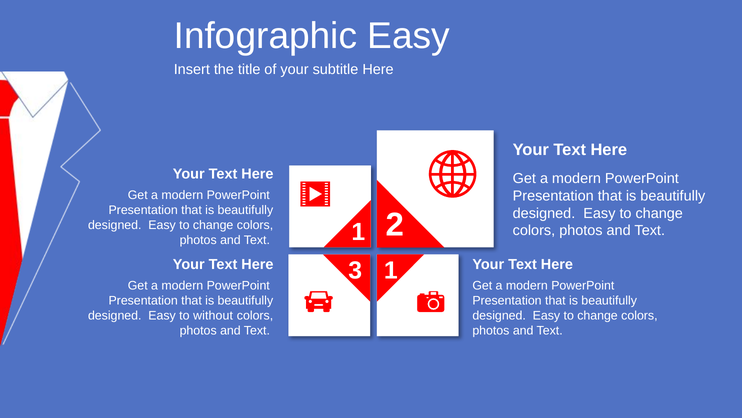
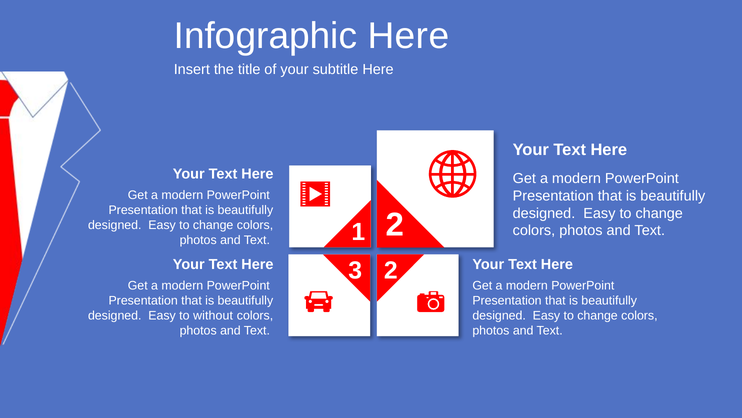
Infographic Easy: Easy -> Here (408, 36)
3 1: 1 -> 2 (391, 270)
